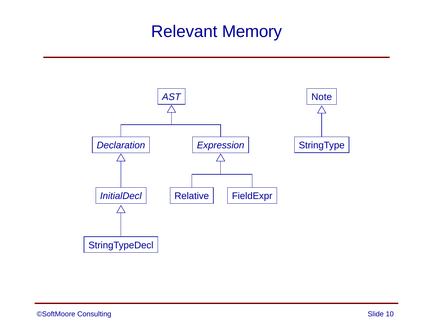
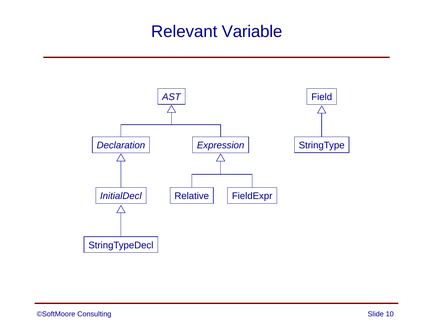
Memory: Memory -> Variable (252, 32)
Note: Note -> Field (322, 97)
